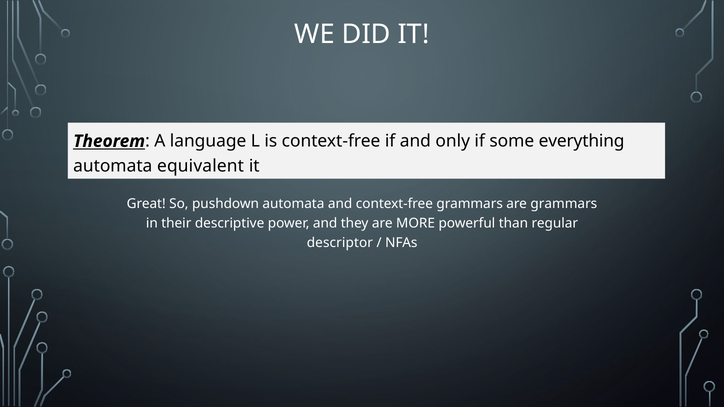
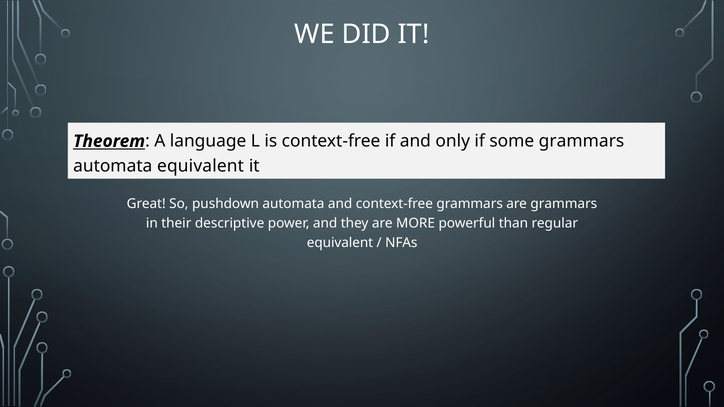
some everything: everything -> grammars (582, 141)
descriptor: descriptor -> equivalent (340, 243)
